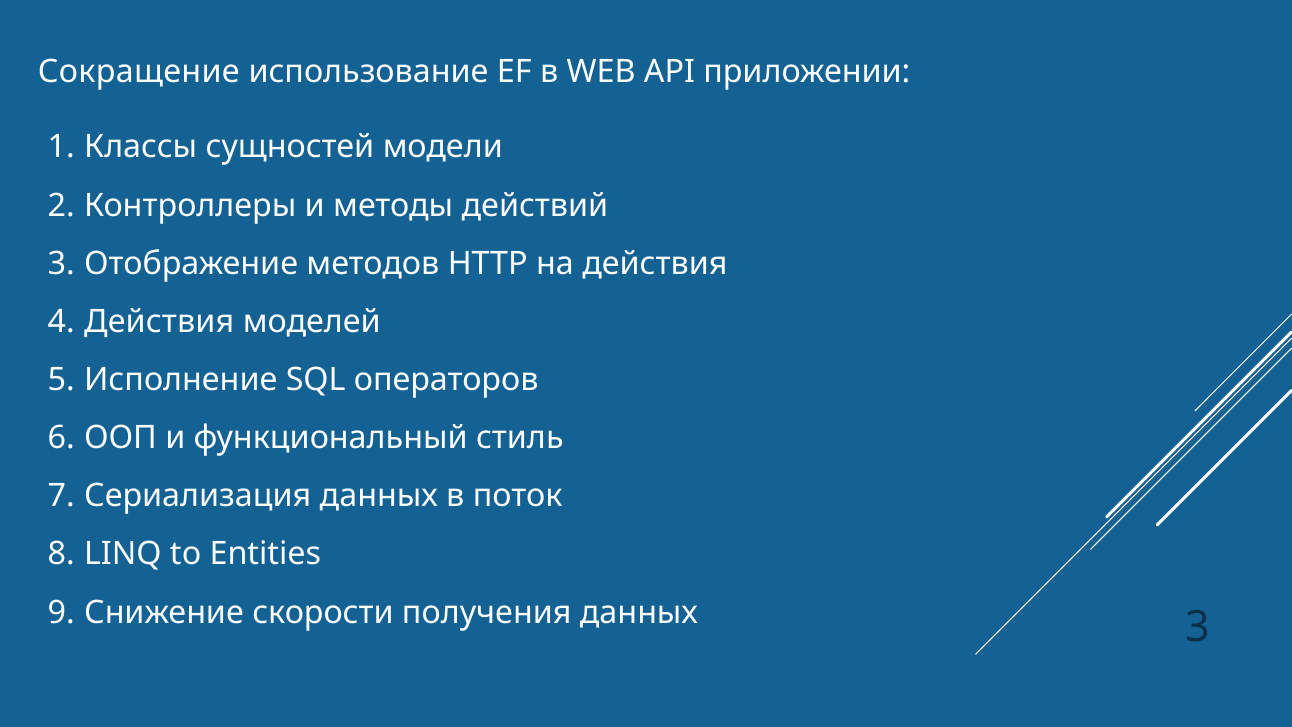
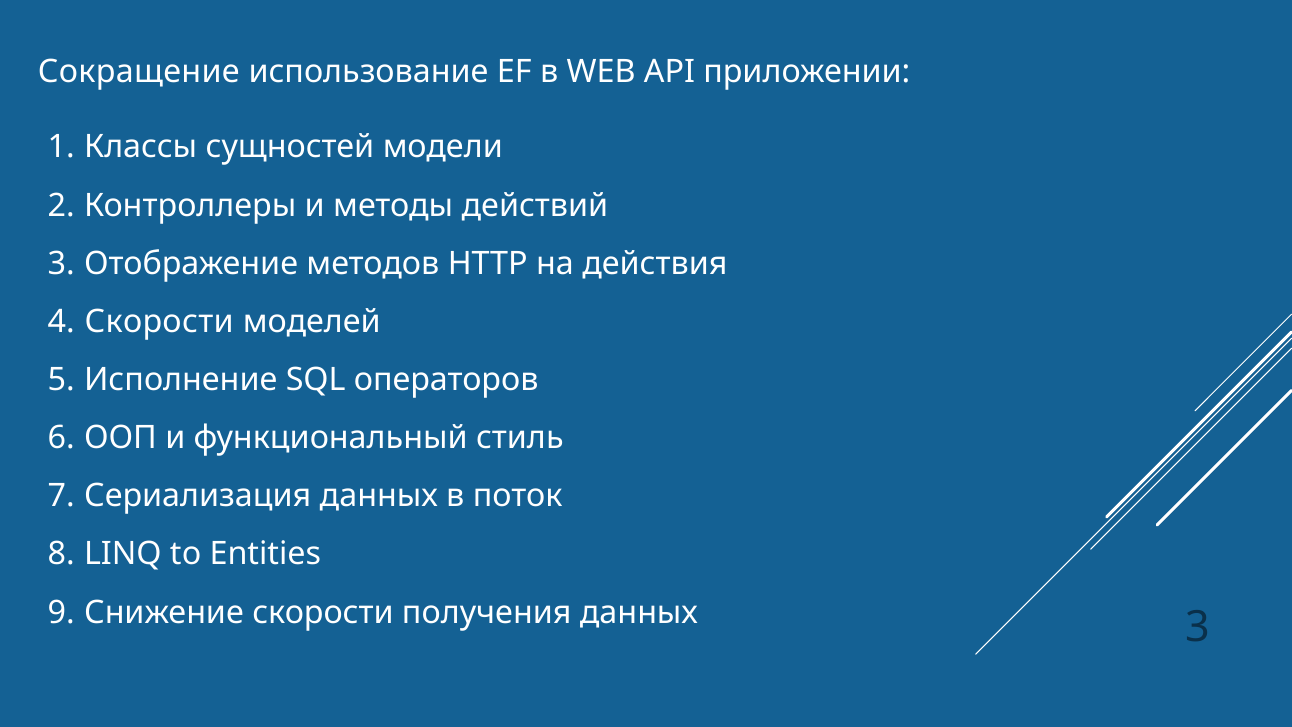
Действия: Действия -> Скорости (159, 322)
